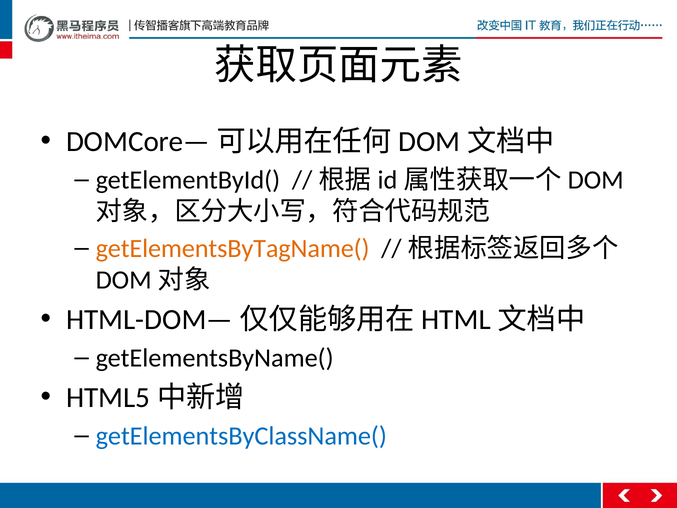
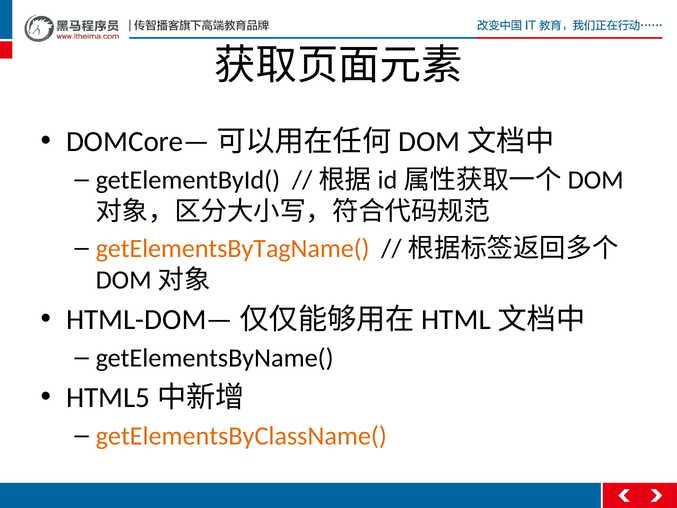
getElementsByClassName( colour: blue -> orange (241, 436)
